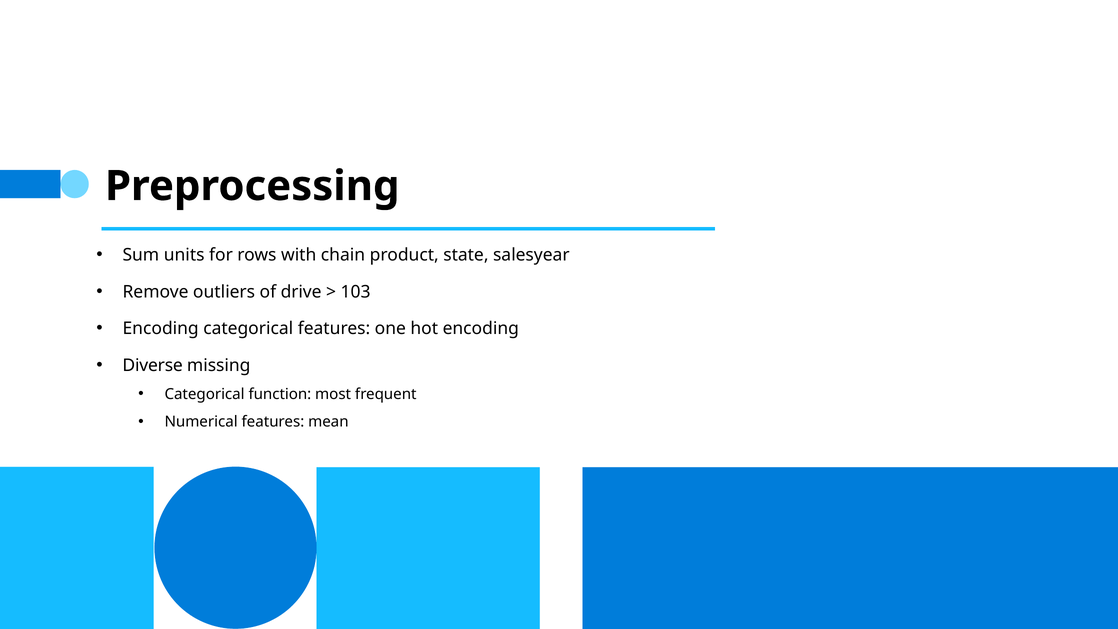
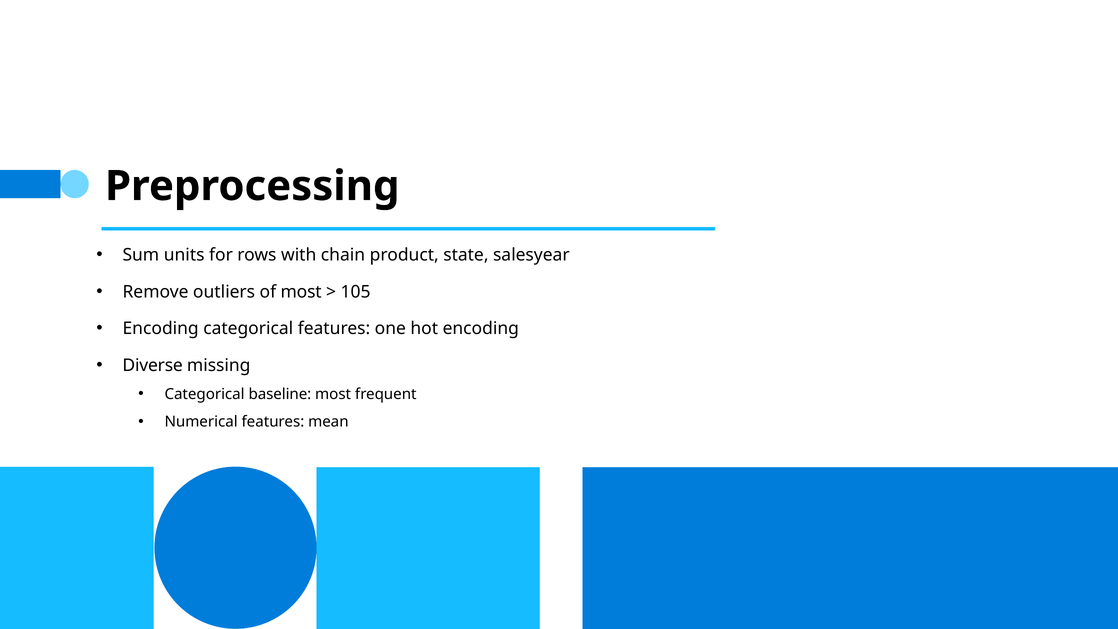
of drive: drive -> most (301, 292)
103: 103 -> 105 (356, 292)
function: function -> baseline (280, 394)
